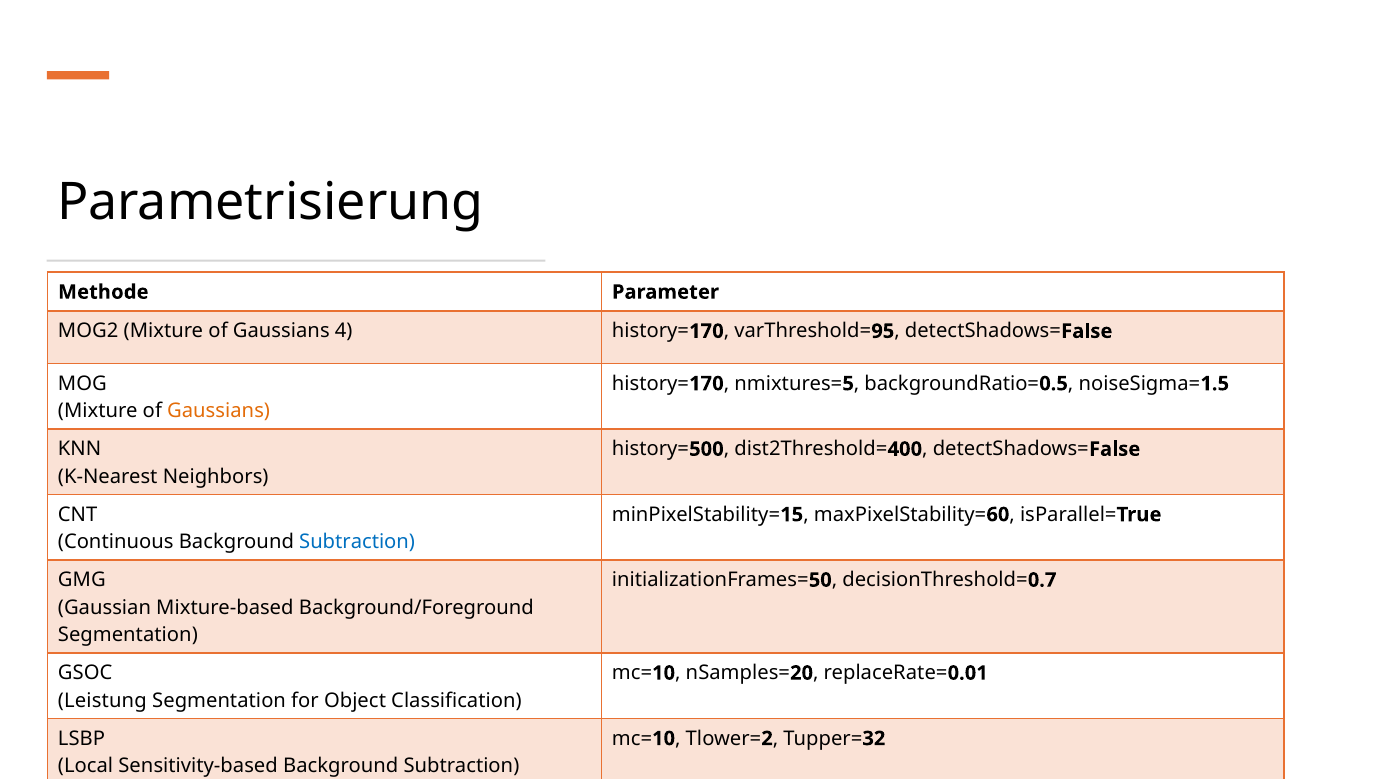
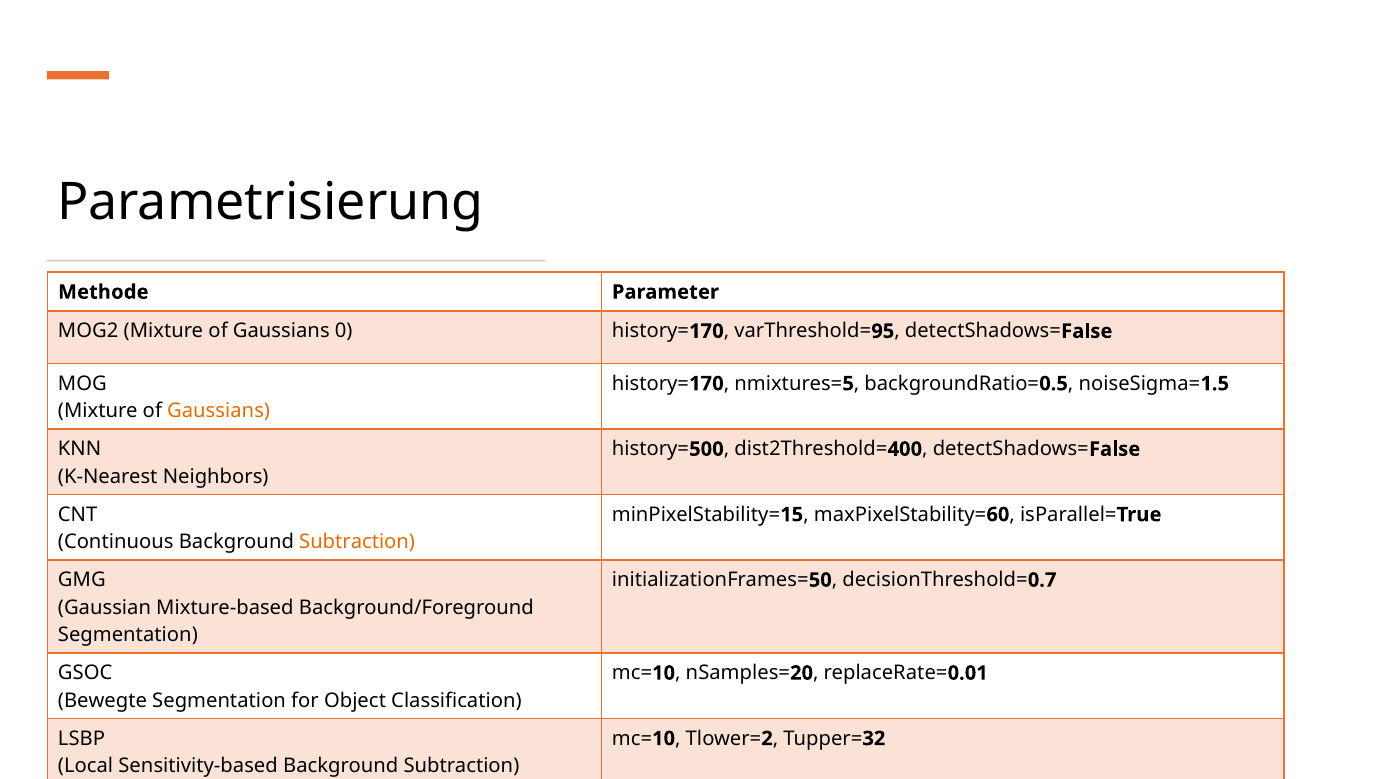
4: 4 -> 0 (344, 331)
Subtraction colour: blue -> orange (357, 542)
Leistung: Leistung -> Bewegte (102, 701)
